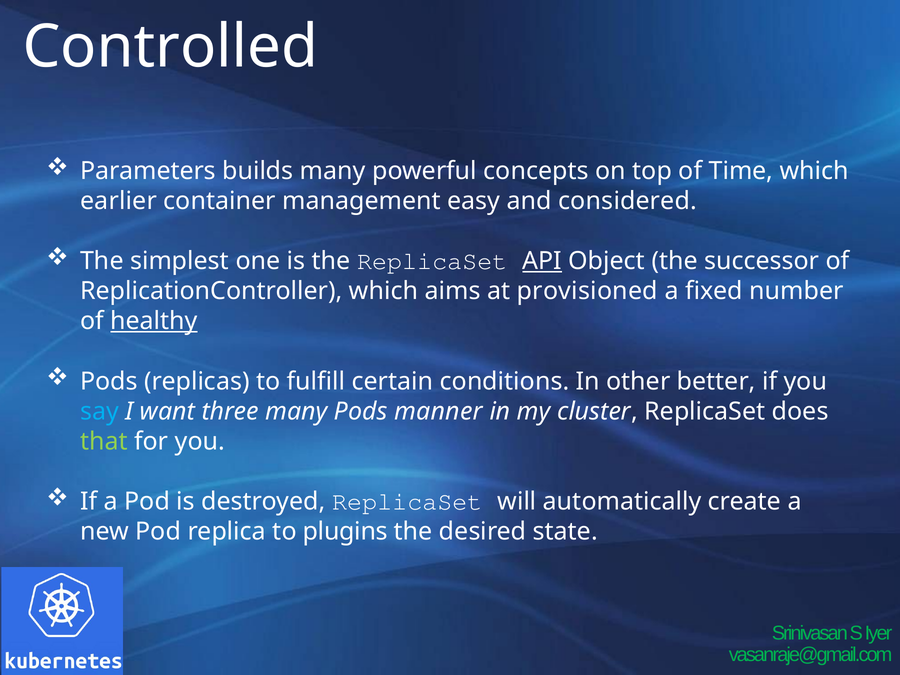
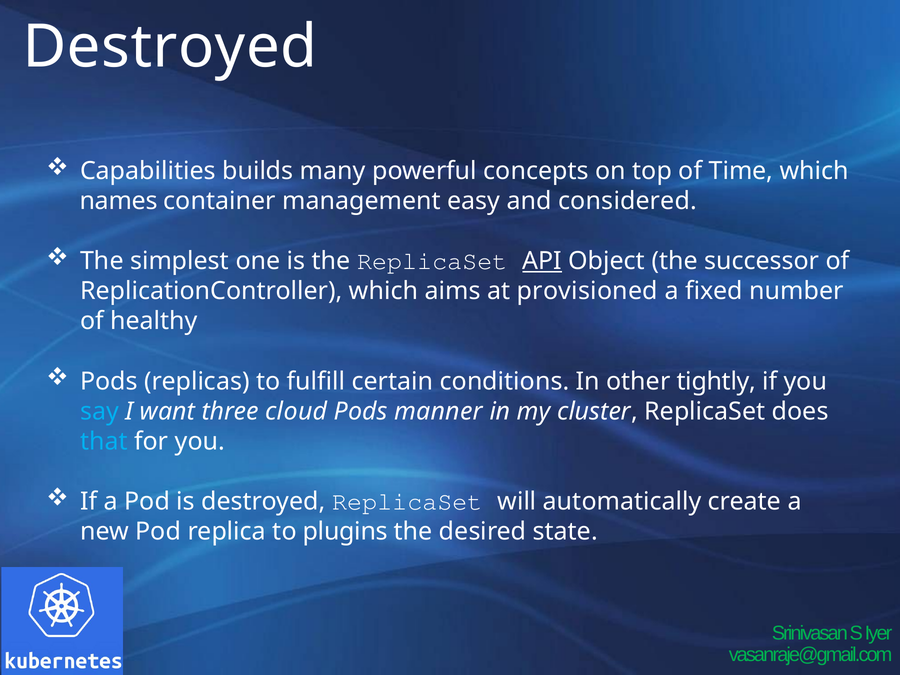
Controlled: Controlled -> Destroyed (170, 47)
Parameters: Parameters -> Capabilities (148, 171)
earlier: earlier -> names (119, 201)
healthy underline: present -> none (154, 321)
better: better -> tightly (716, 381)
three many: many -> cloud (296, 411)
that colour: light green -> light blue (104, 441)
